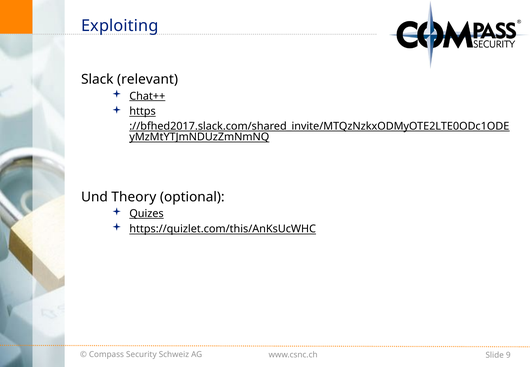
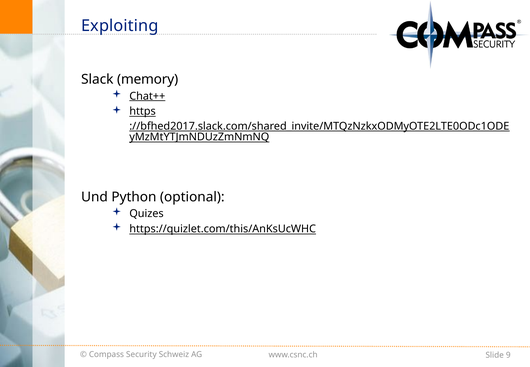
relevant: relevant -> memory (148, 79)
Theory: Theory -> Python (134, 197)
Quizes underline: present -> none (147, 214)
